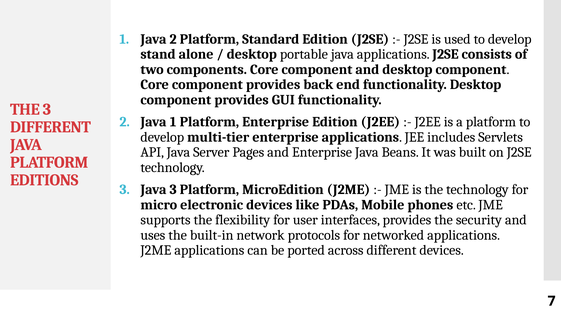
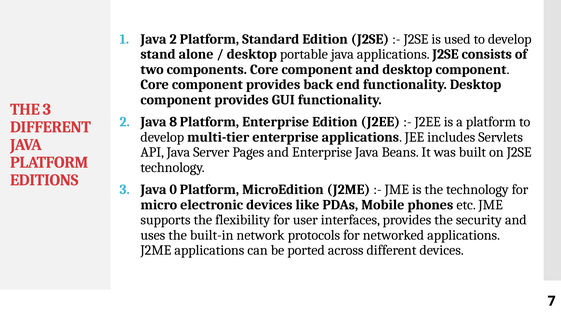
Java 1: 1 -> 8 (173, 122)
Java 3: 3 -> 0 (173, 189)
